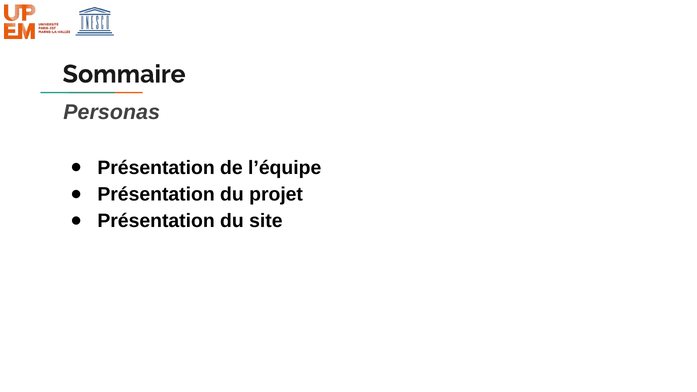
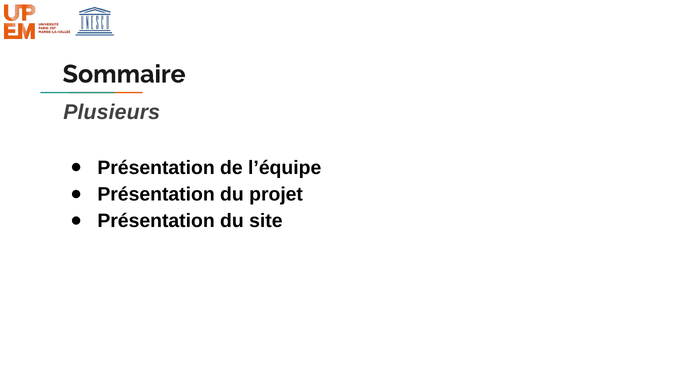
Personas: Personas -> Plusieurs (112, 112)
